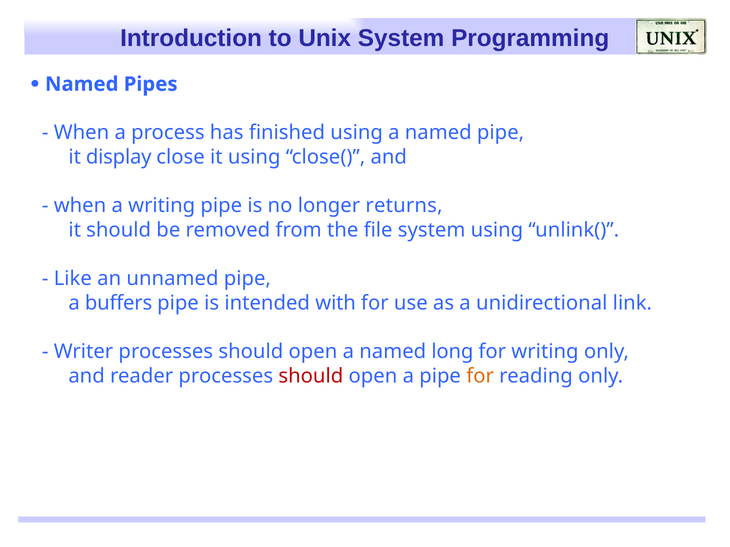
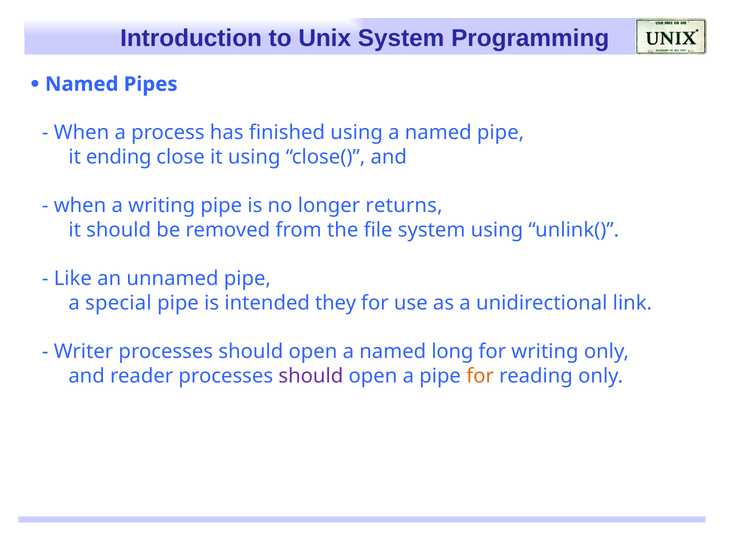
display: display -> ending (119, 157)
buffers: buffers -> special (118, 303)
with: with -> they (336, 303)
should colour: red -> purple (311, 376)
